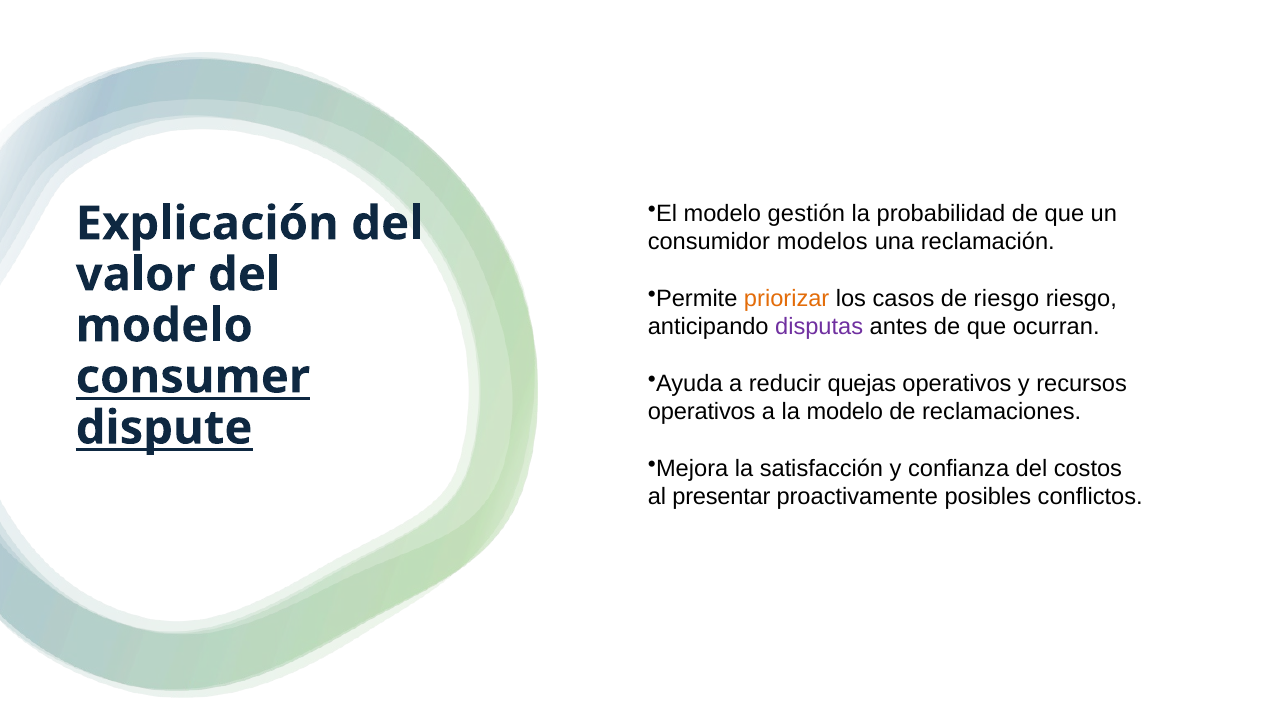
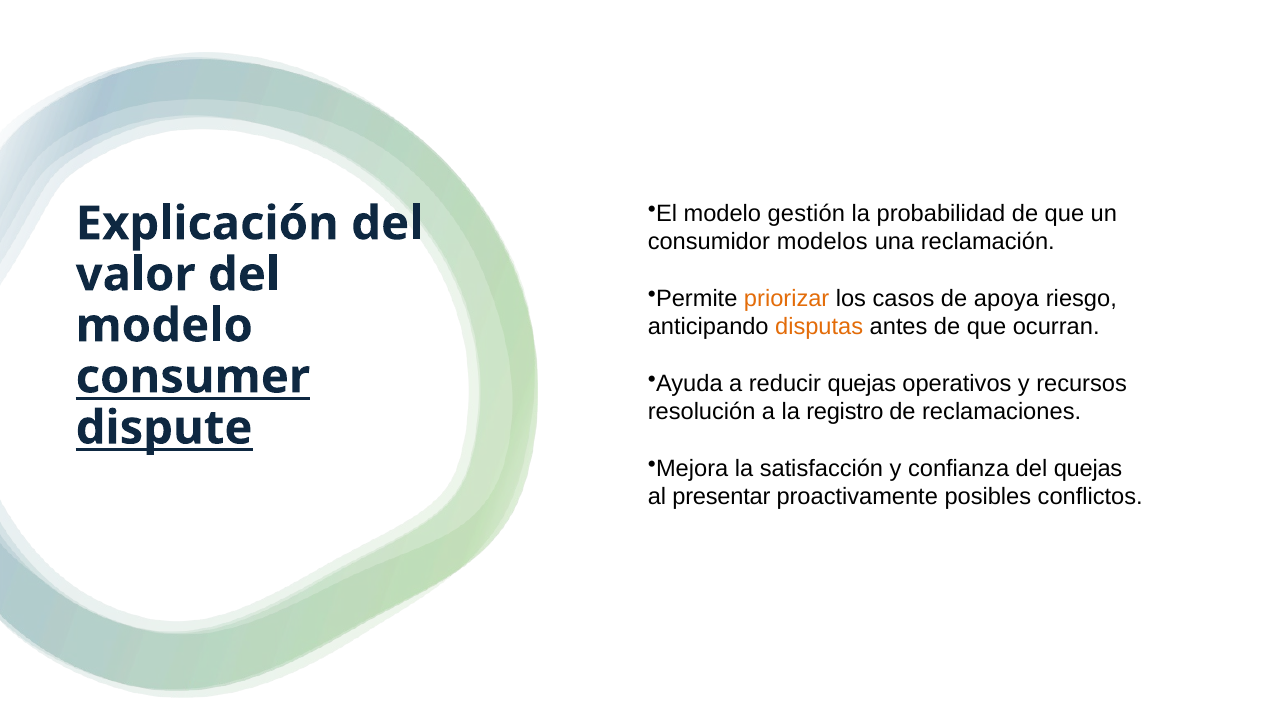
de riesgo: riesgo -> apoya (1006, 299)
disputas colour: purple -> orange (819, 327)
operativos: operativos -> resolución (702, 412)
la modelo: modelo -> registro (845, 412)
del costos: costos -> quejas (1088, 469)
